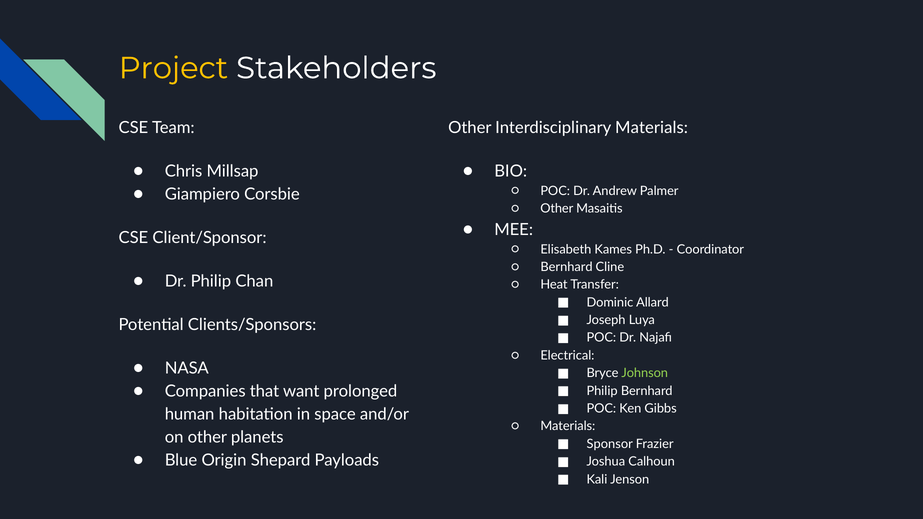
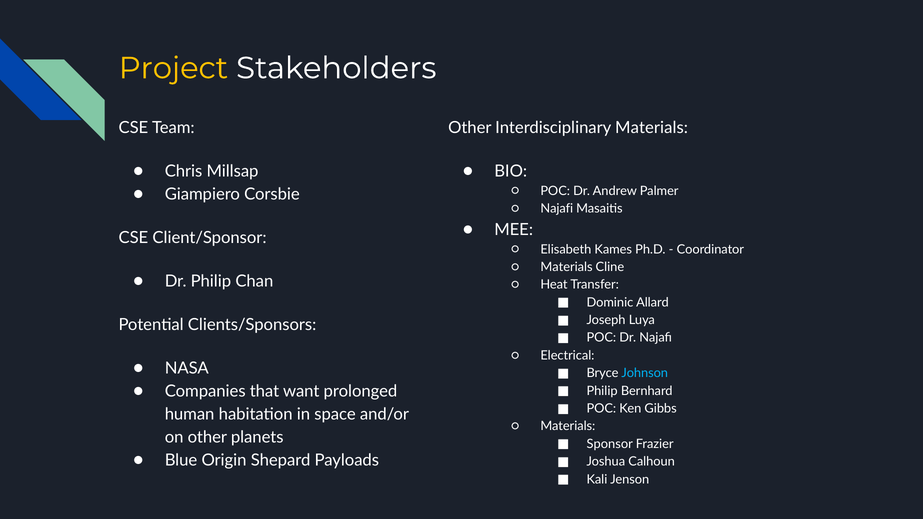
Other: Other -> Najafi (557, 209)
Bernhard: Bernhard -> Materials (567, 267)
Johnson colour: light green -> light blue (645, 373)
